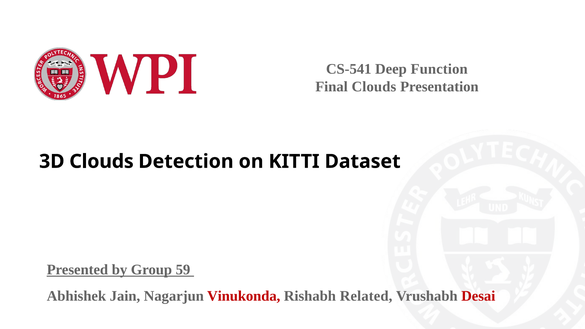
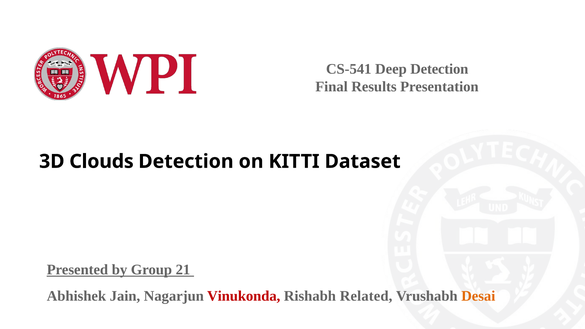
Deep Function: Function -> Detection (439, 69)
Final Clouds: Clouds -> Results (374, 87)
59: 59 -> 21 (183, 270)
Desai colour: red -> orange (478, 296)
